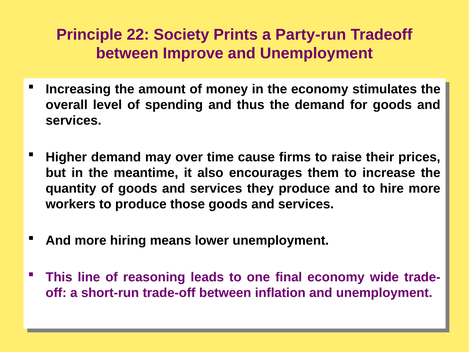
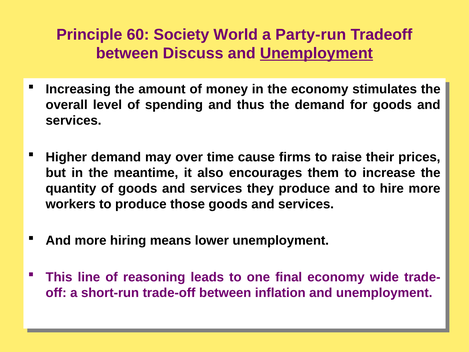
22: 22 -> 60 (138, 35)
Prints: Prints -> World (236, 35)
Improve: Improve -> Discuss (193, 53)
Unemployment underline: none -> present (316, 53)
